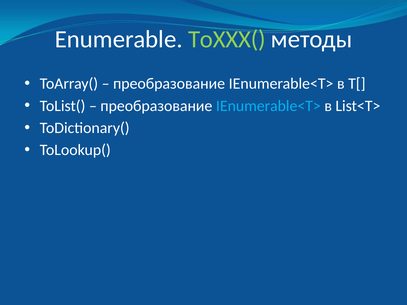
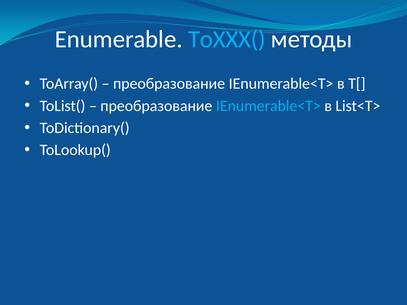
ToXXX( colour: light green -> light blue (227, 39)
